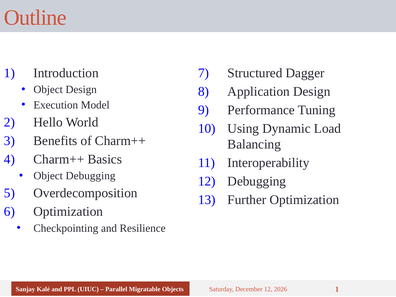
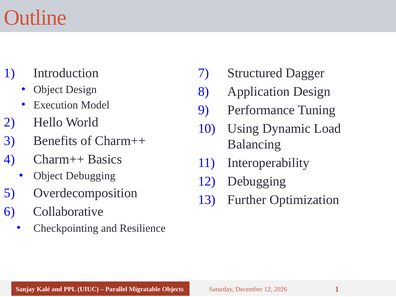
Optimization: Optimization -> Collaborative (68, 212)
